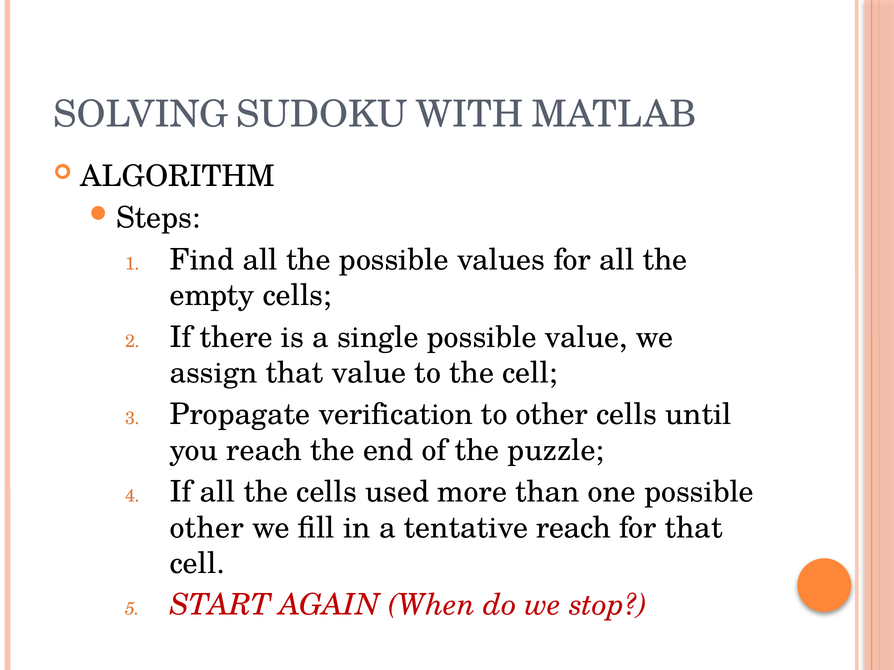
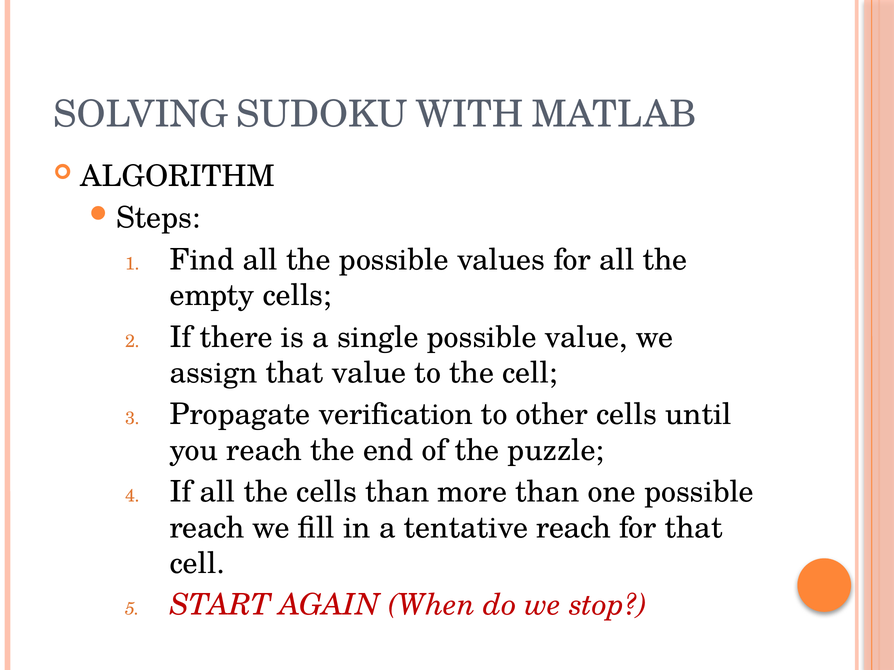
cells used: used -> than (397, 492)
other: other -> reach (207, 528)
